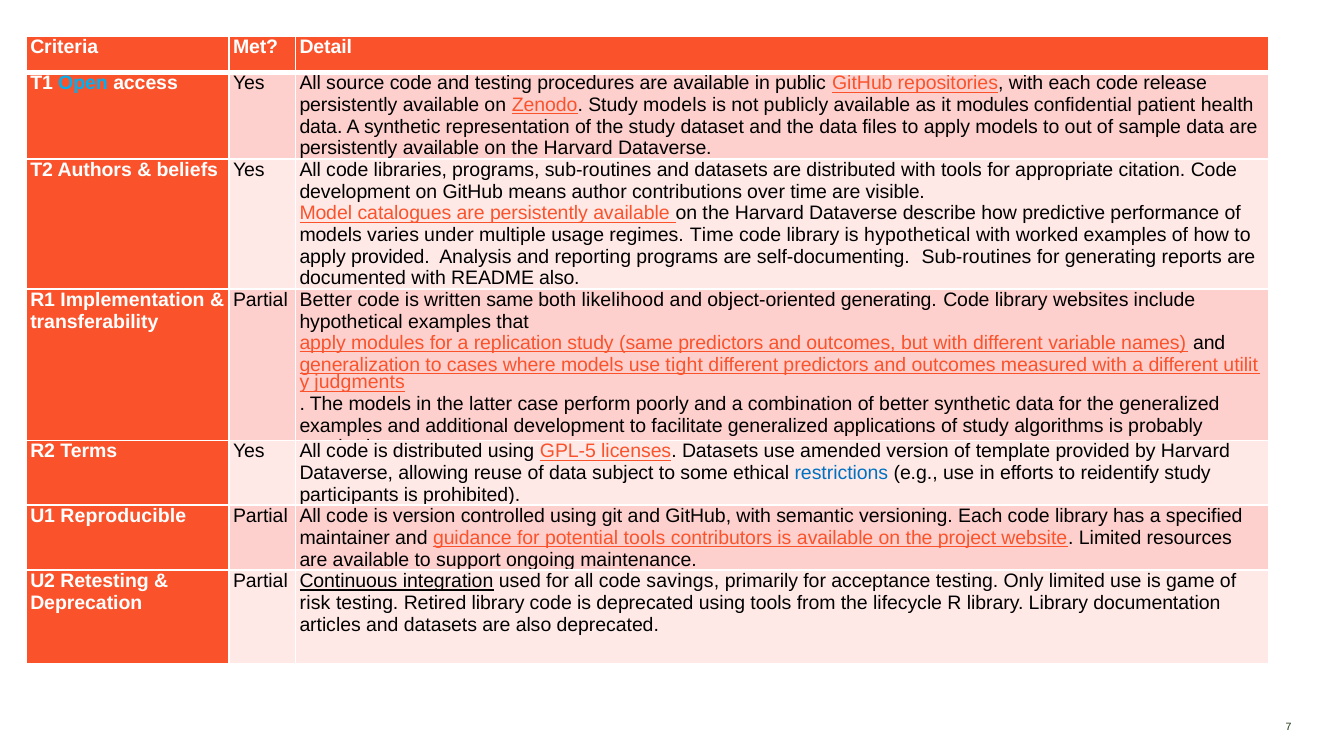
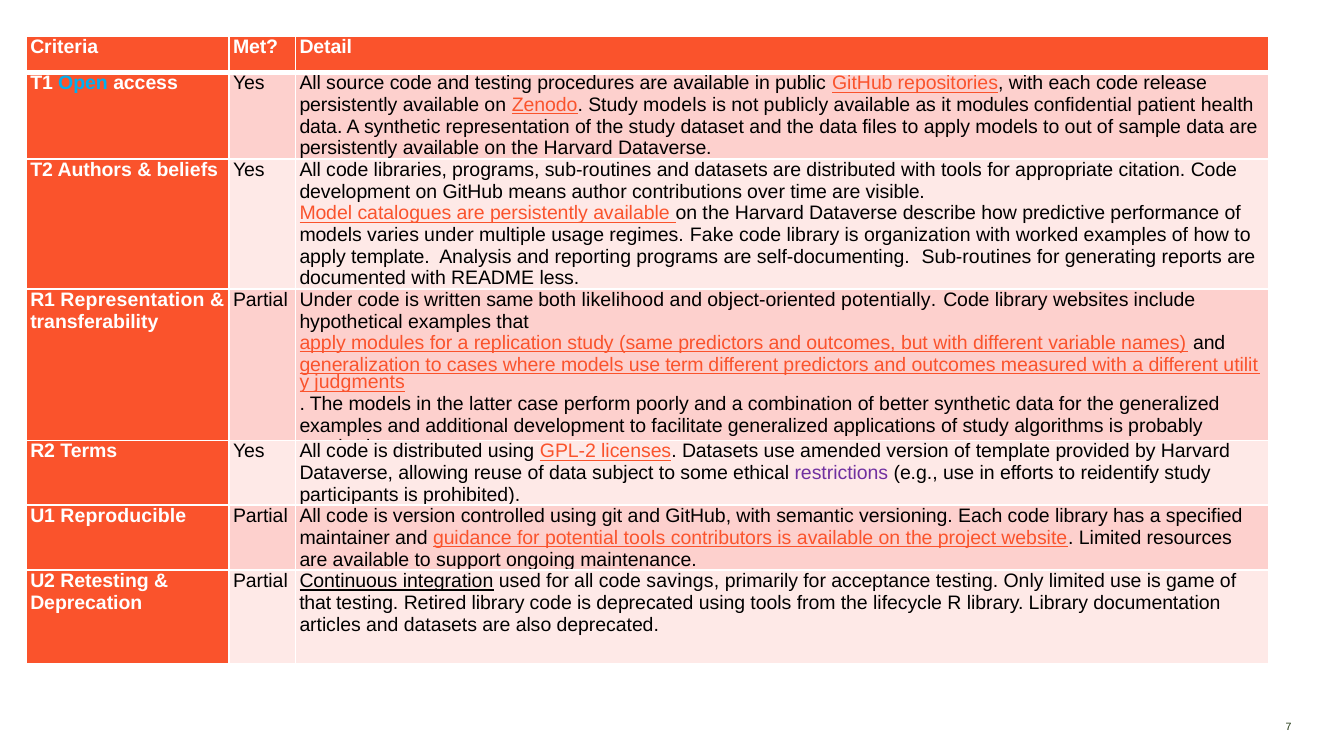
regimes Time: Time -> Fake (712, 235)
is hypothetical: hypothetical -> organization (917, 235)
apply provided: provided -> template (390, 257)
README also: also -> less (559, 279)
R1 Implementation: Implementation -> Representation (132, 300)
Partial Better: Better -> Under (326, 300)
object-oriented generating: generating -> potentially (889, 300)
tight: tight -> term (684, 365)
GPL-5: GPL-5 -> GPL-2 (568, 452)
restrictions colour: blue -> purple (841, 474)
risk: risk -> that (315, 604)
